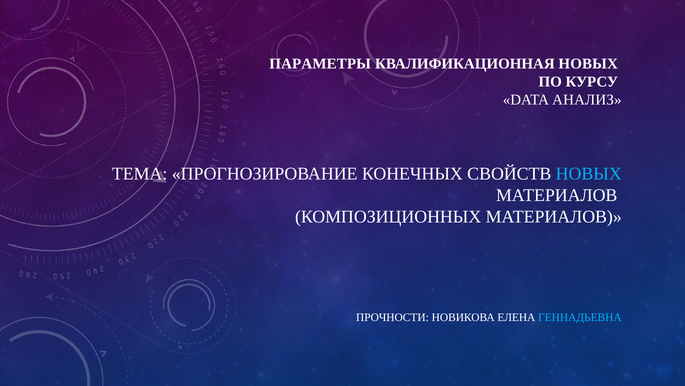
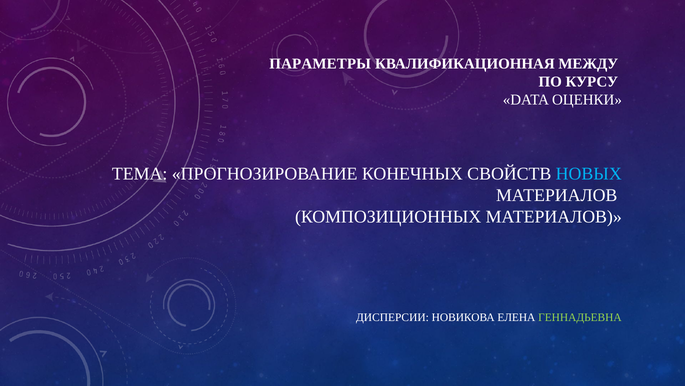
КВАЛИФИКАЦИОННАЯ НОВЫХ: НОВЫХ -> МЕЖДУ (588, 64)
АНАЛИЗ: АНАЛИЗ -> ОЦЕНКИ (587, 100)
ПРОЧНОСТИ: ПРОЧНОСТИ -> ДИСПЕРСИИ (392, 317)
ГЕННАДЬЕВНА colour: light blue -> light green (580, 317)
